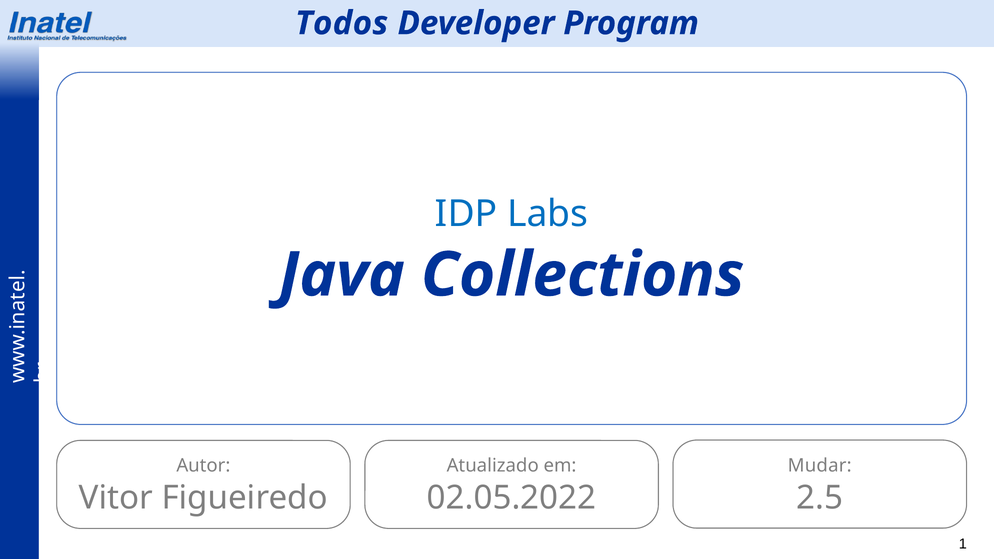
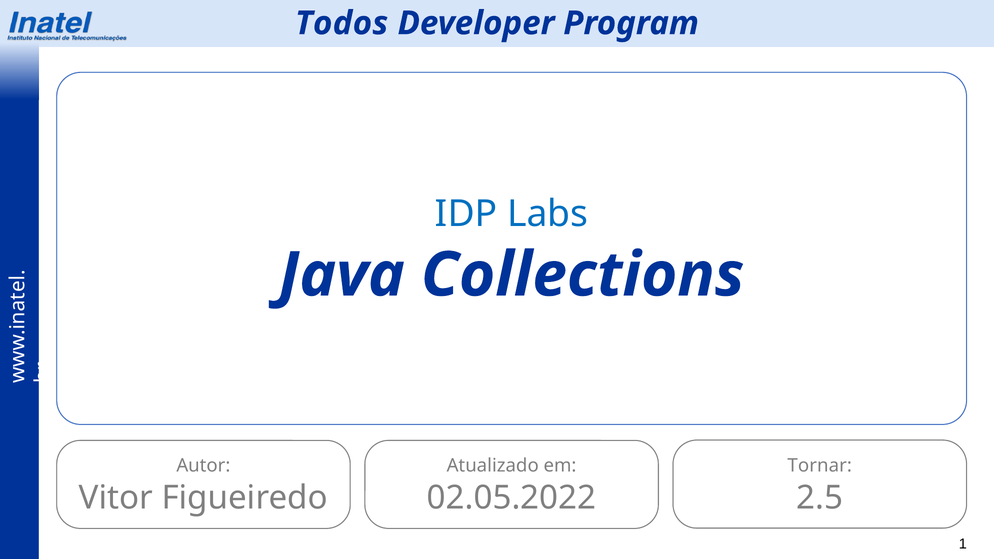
Mudar: Mudar -> Tornar (820, 466)
